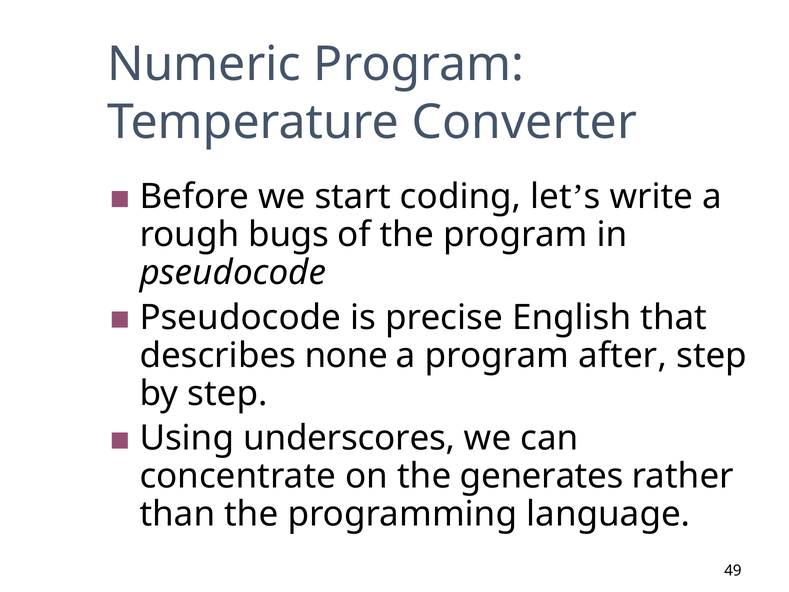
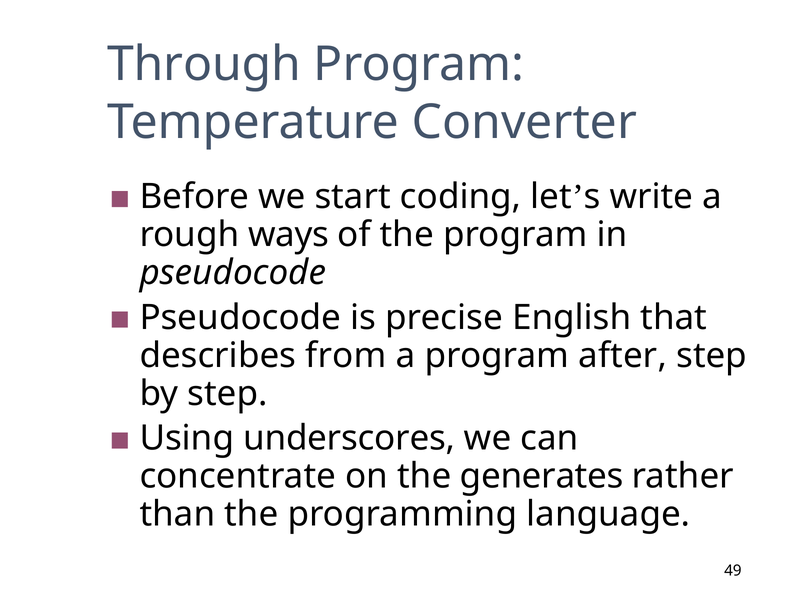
Numeric: Numeric -> Through (204, 65)
bugs: bugs -> ways (289, 235)
none: none -> from (346, 355)
